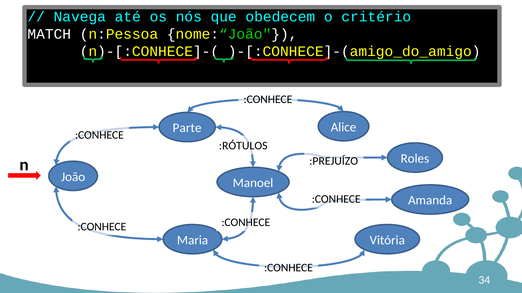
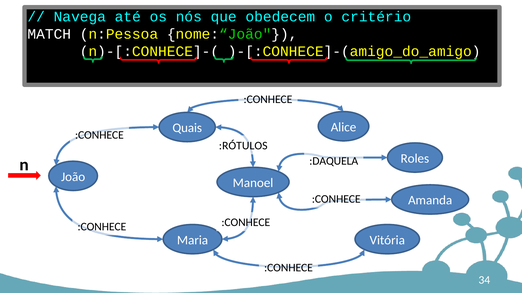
Parte: Parte -> Quais (187, 128)
:PREJUÍZO: :PREJUÍZO -> :DAQUELA (334, 161)
